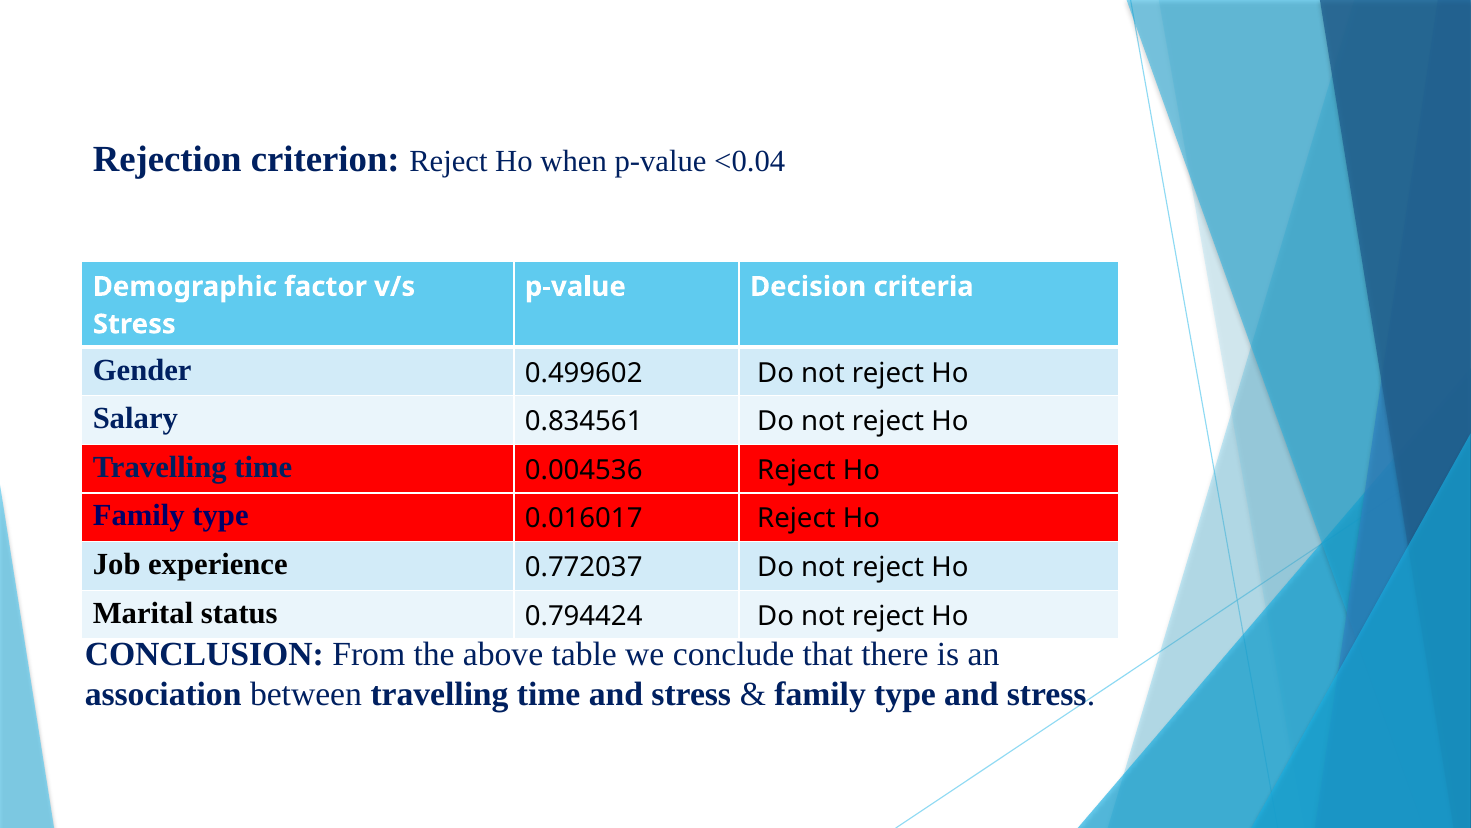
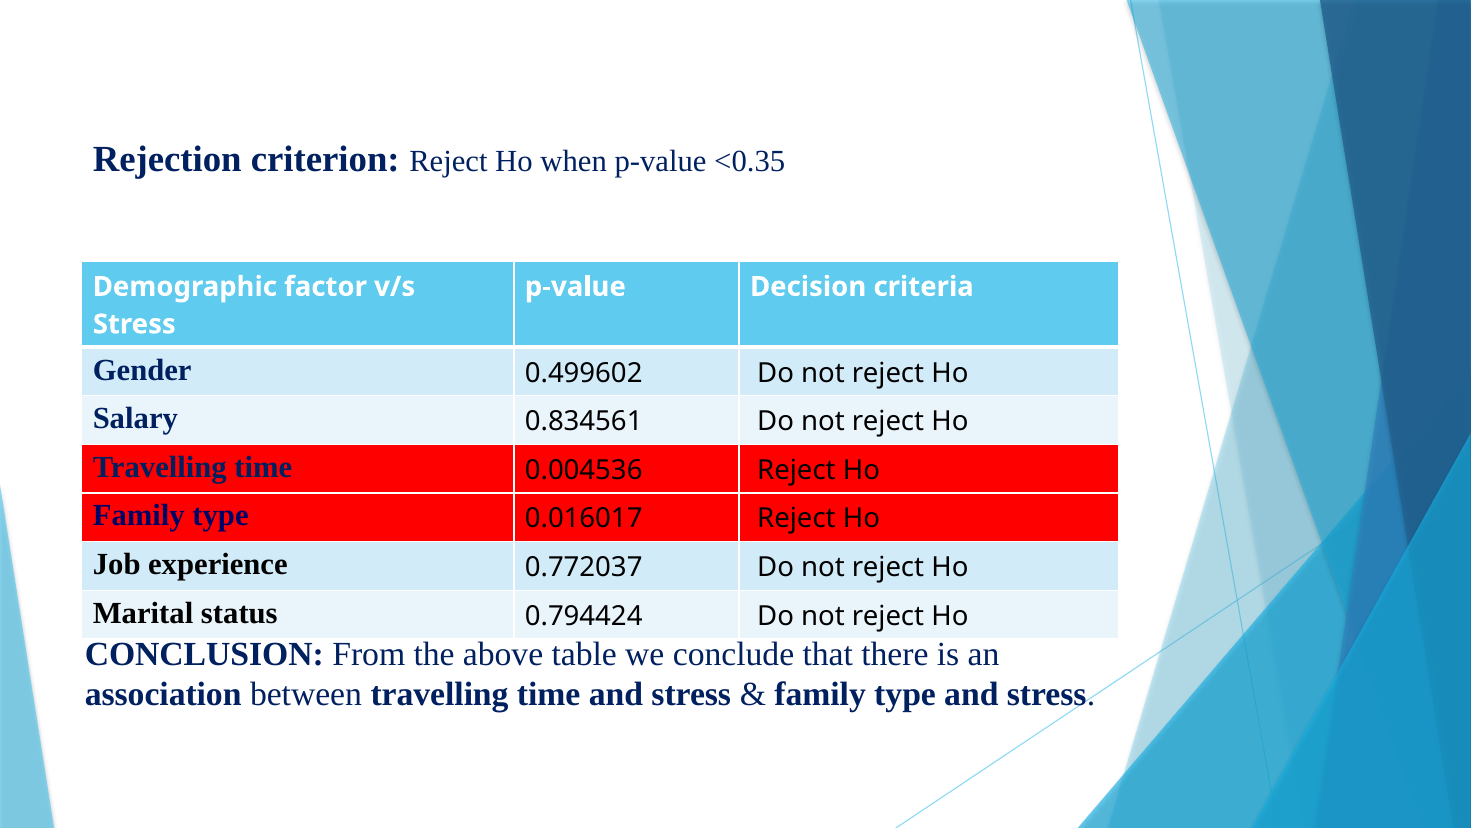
<0.04: <0.04 -> <0.35 (750, 161)
